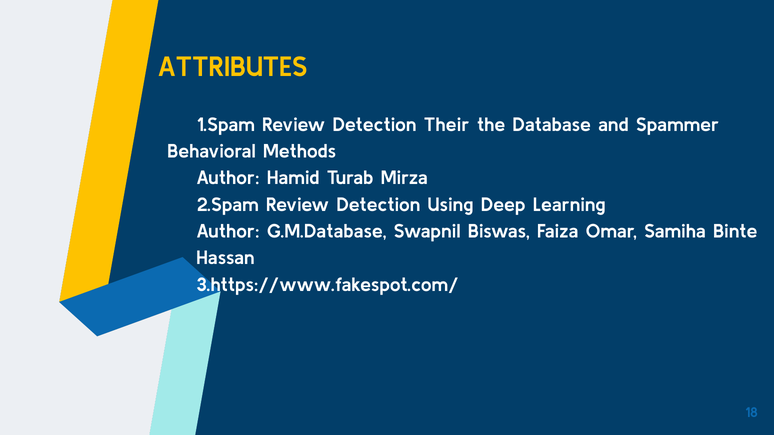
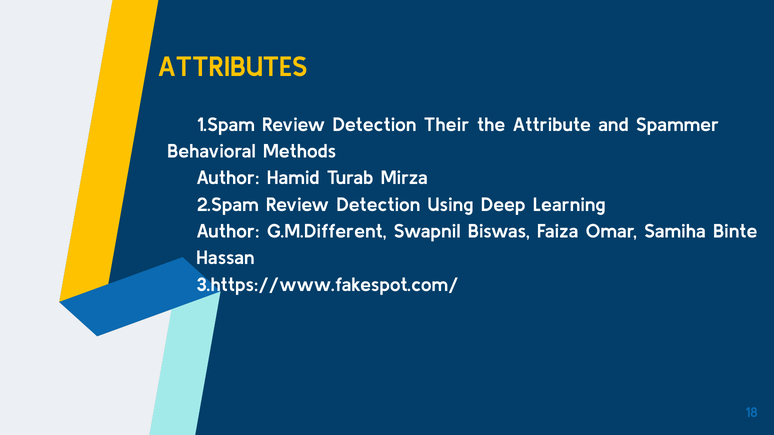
Database: Database -> Attribute (552, 125)
G.M.Database: G.M.Database -> G.M.Different (327, 232)
